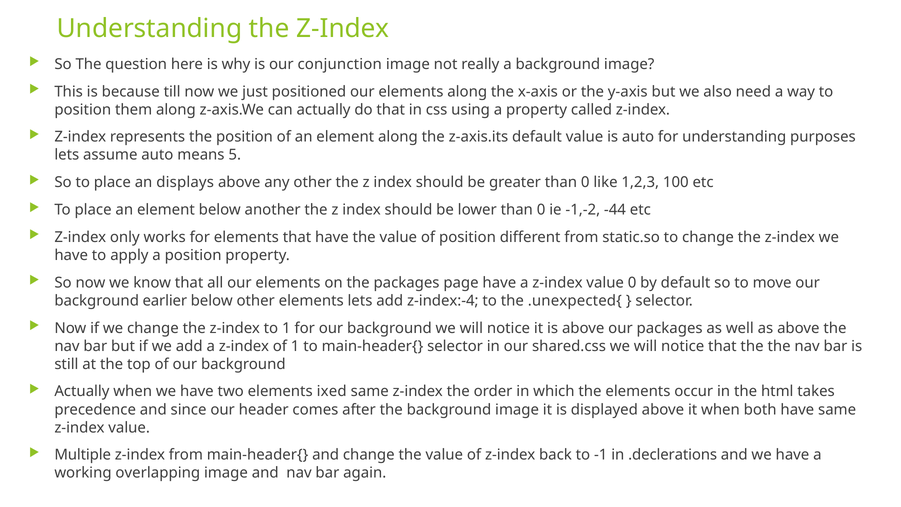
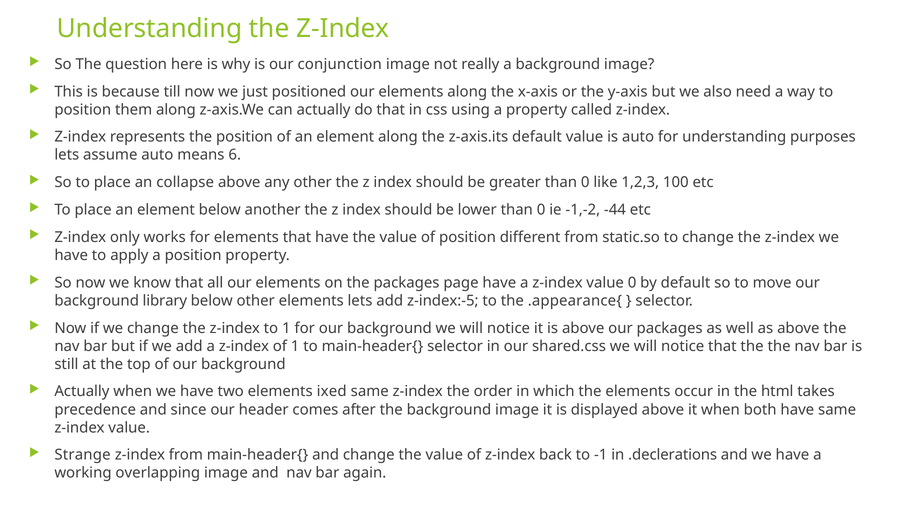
5: 5 -> 6 (235, 155)
displays: displays -> collapse (185, 182)
earlier: earlier -> library (165, 301)
z-index:-4: z-index:-4 -> z-index:-5 (443, 301)
.unexpected{: .unexpected{ -> .appearance{ (575, 301)
Multiple: Multiple -> Strange (83, 455)
